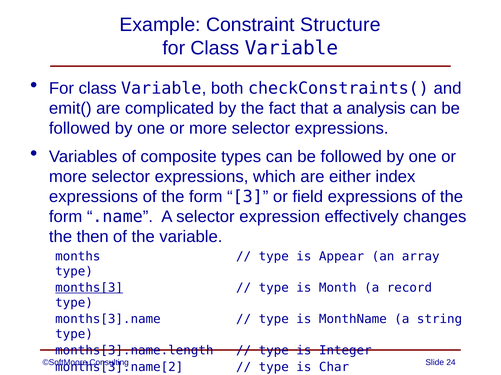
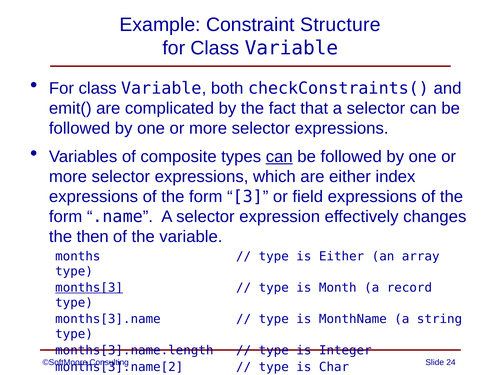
that a analysis: analysis -> selector (376, 108)
can underline: none -> present (279, 157)
is Appear: Appear -> Either (342, 257)
